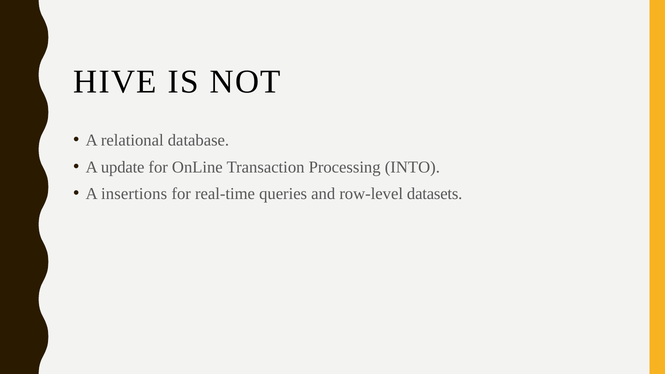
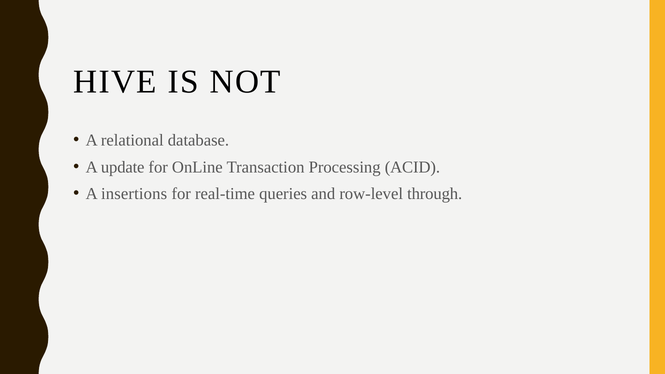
INTO: INTO -> ACID (412, 167)
datasets: datasets -> through (435, 194)
